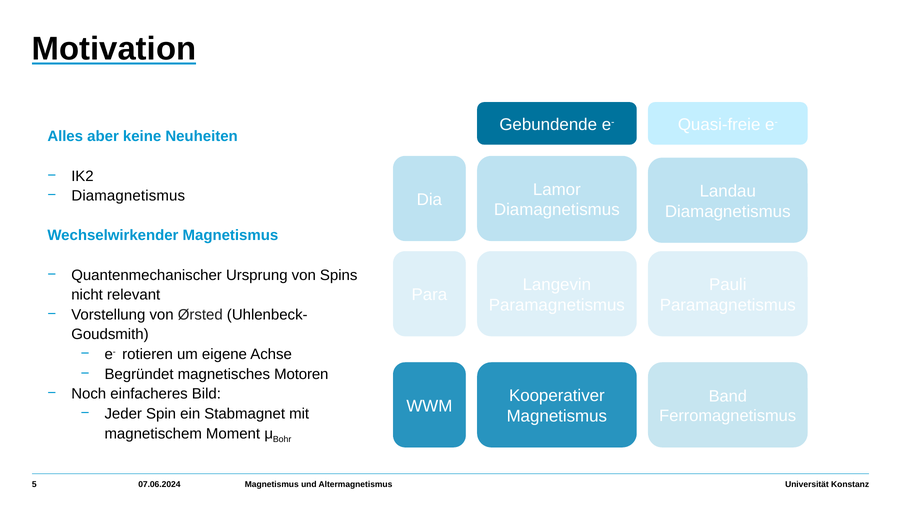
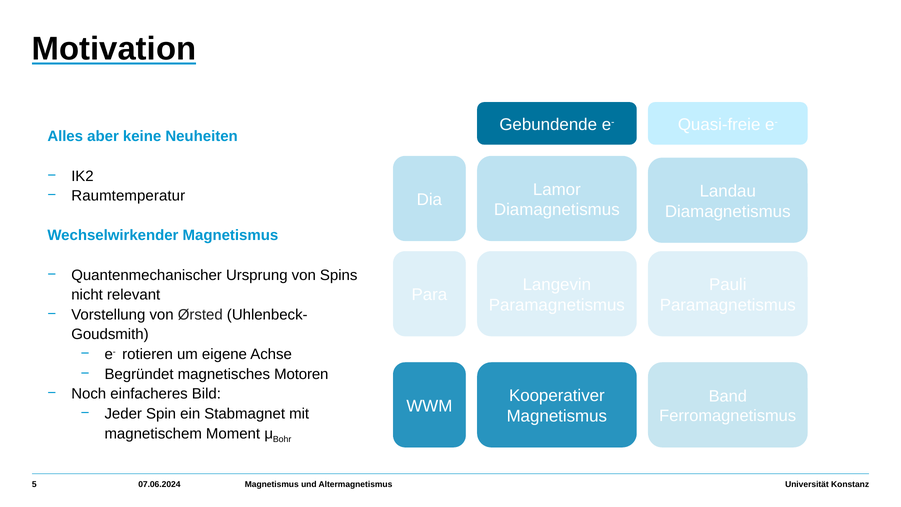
Diamagnetismus: Diamagnetismus -> Raumtemperatur (128, 196)
